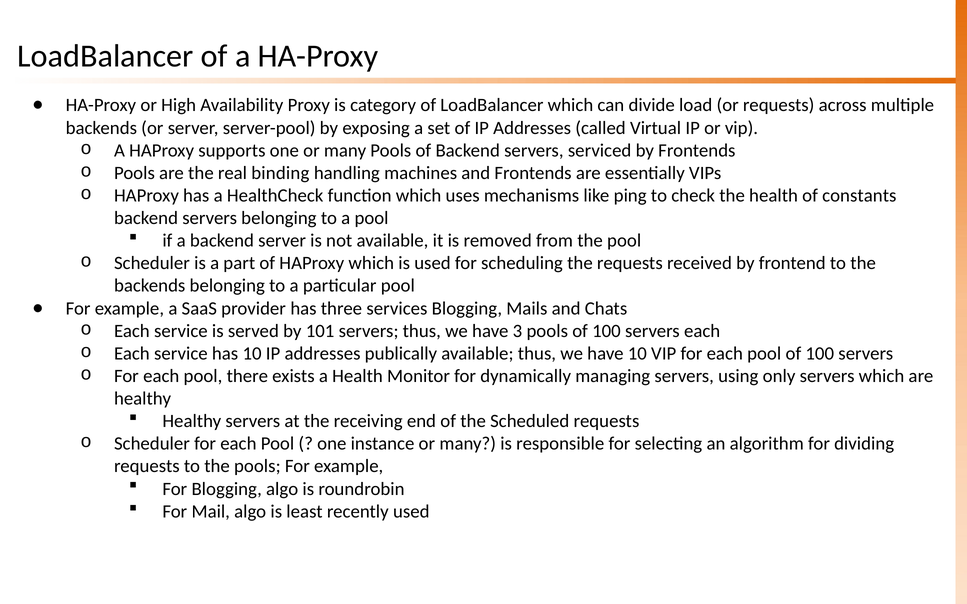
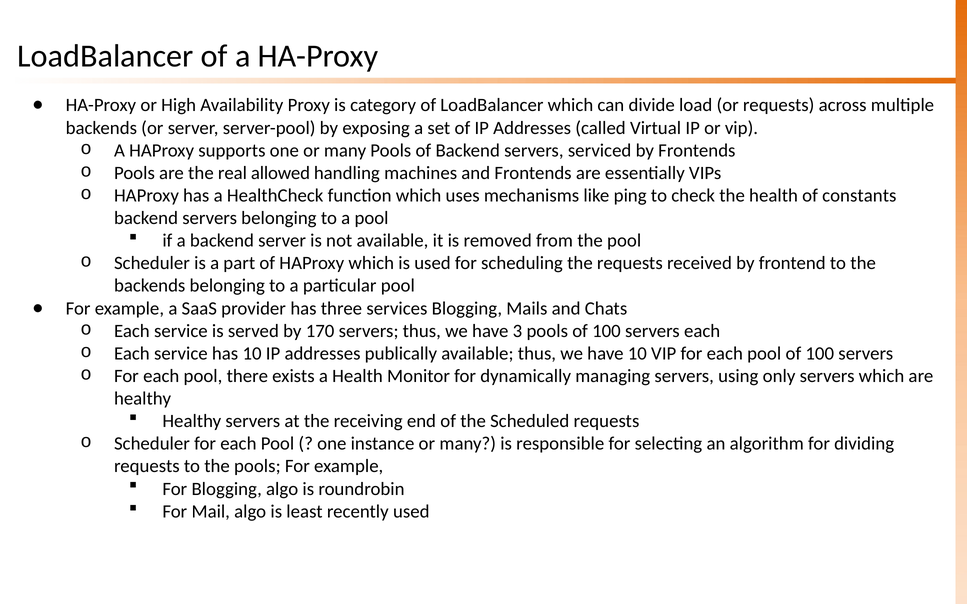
binding: binding -> allowed (281, 173)
101: 101 -> 170 (320, 331)
